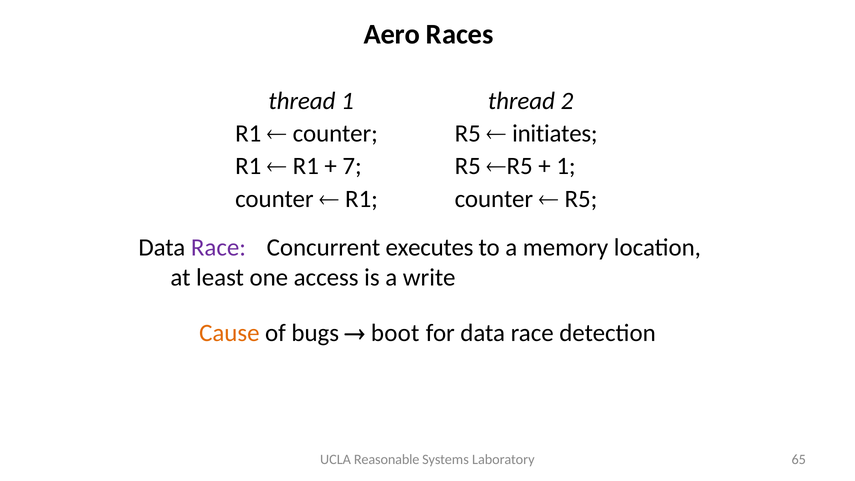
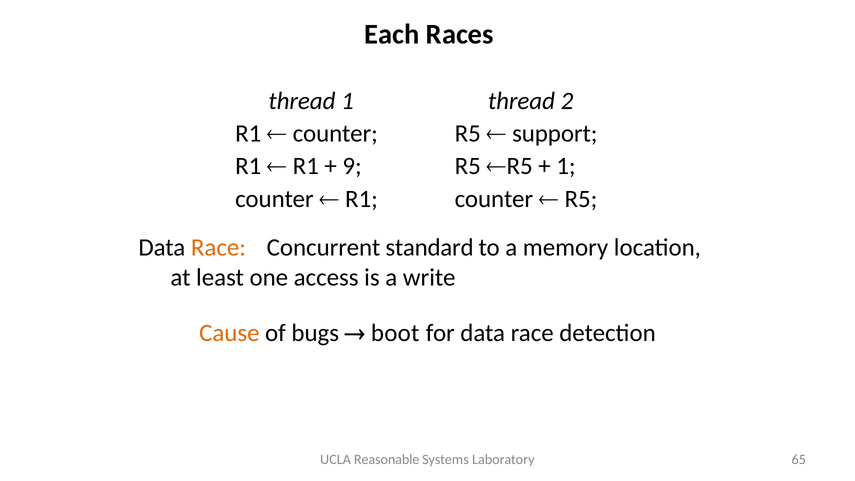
Aero: Aero -> Each (392, 34)
initiates: initiates -> support (555, 134)
7: 7 -> 9 (352, 166)
Race colour: purple -> orange (218, 247)
executes: executes -> standard (429, 247)
